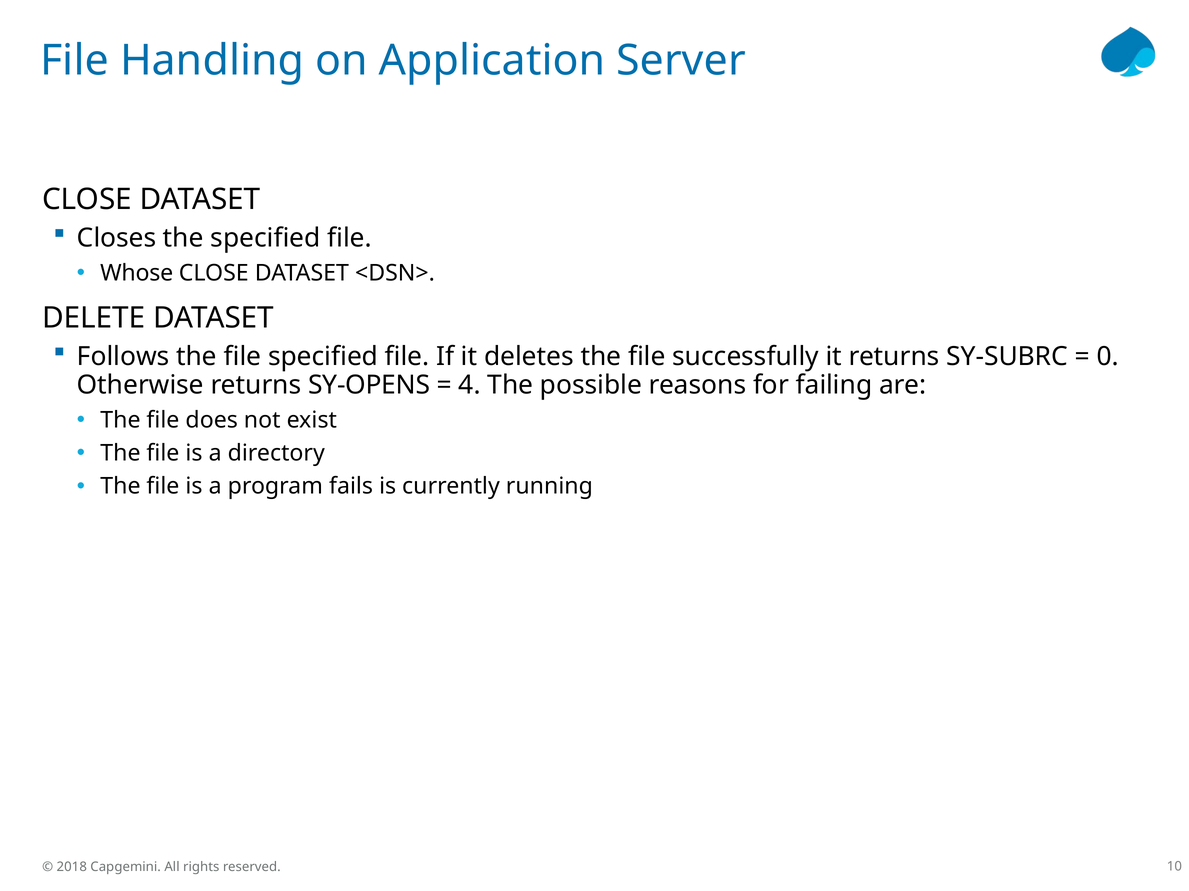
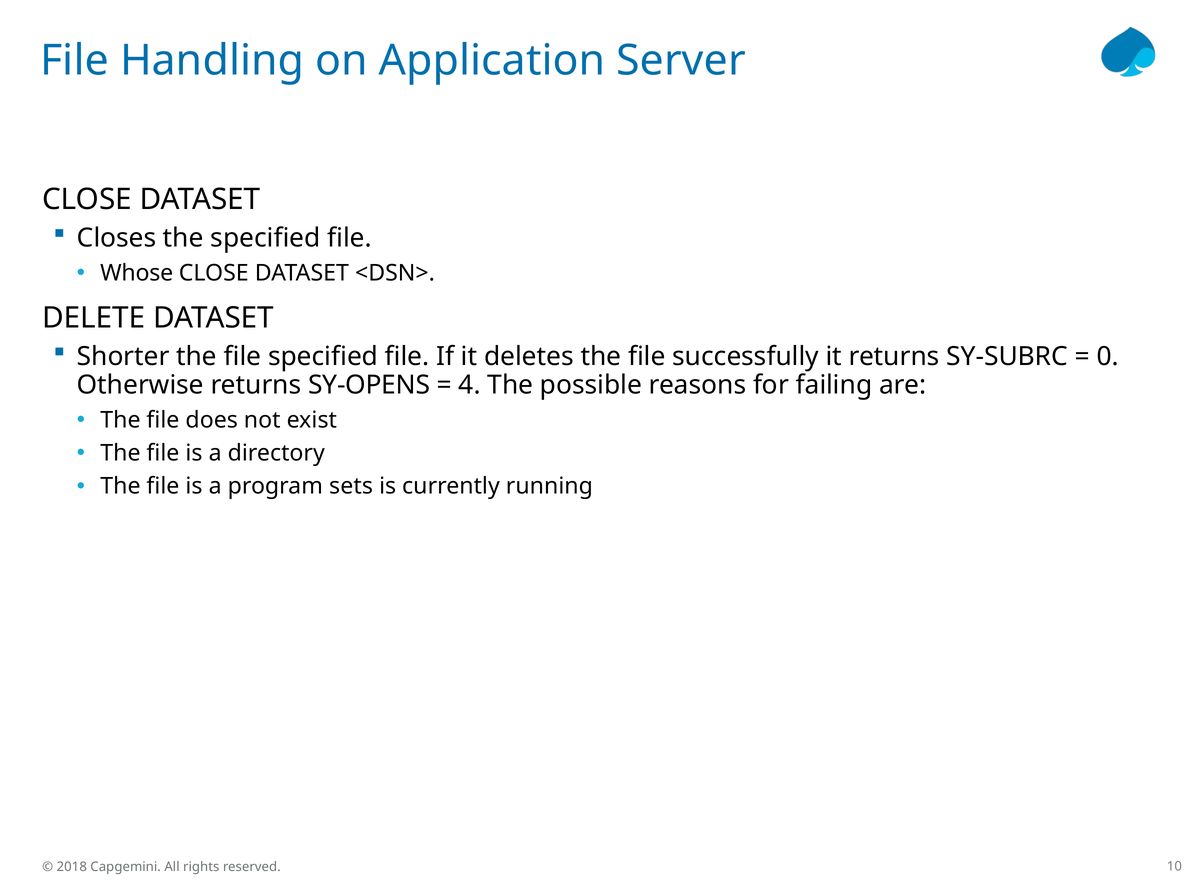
Follows: Follows -> Shorter (123, 357)
fails: fails -> sets (351, 487)
